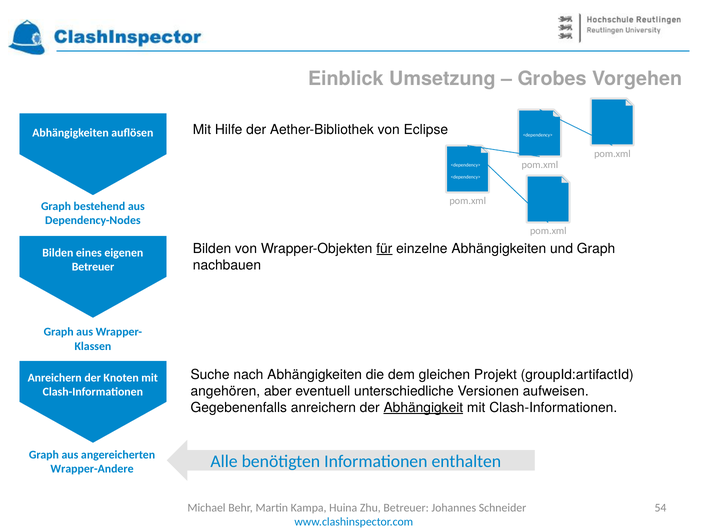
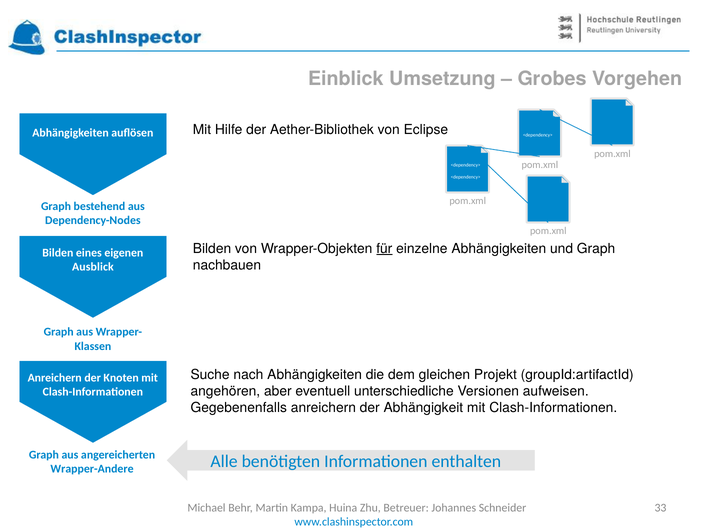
Betreuer: Betreuer -> Ausblick (93, 267)
Abhängigkeit underline: present -> none (423, 407)
54: 54 -> 33 (660, 508)
